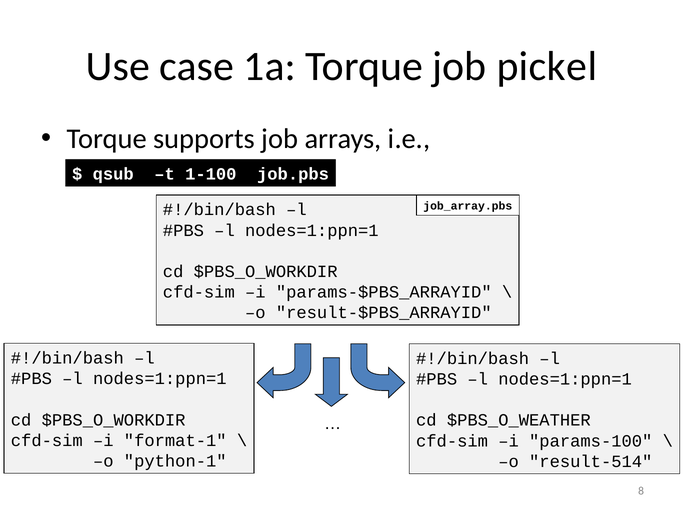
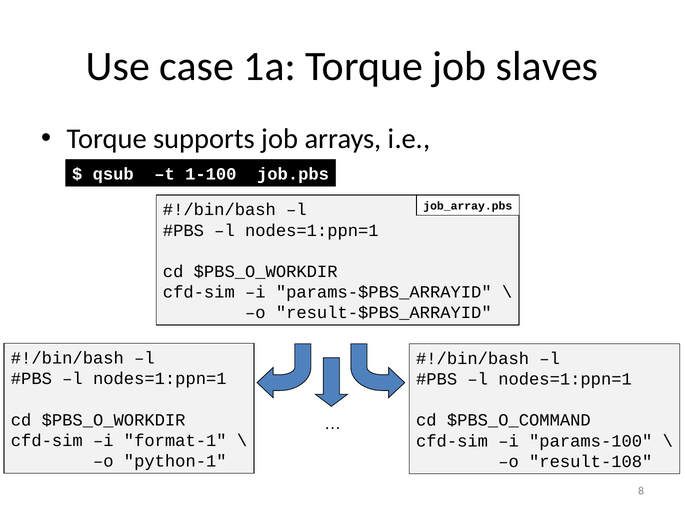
pickel: pickel -> slaves (547, 66)
$PBS_O_WEATHER: $PBS_O_WEATHER -> $PBS_O_COMMAND (519, 420)
result-514: result-514 -> result-108 (591, 461)
